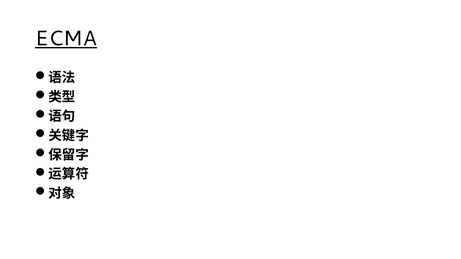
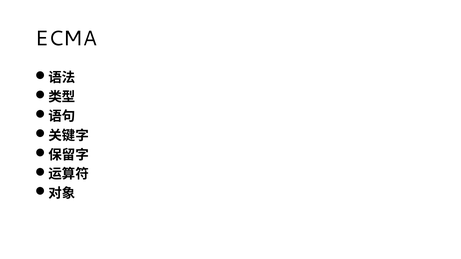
ECMA underline: present -> none (66, 39)
